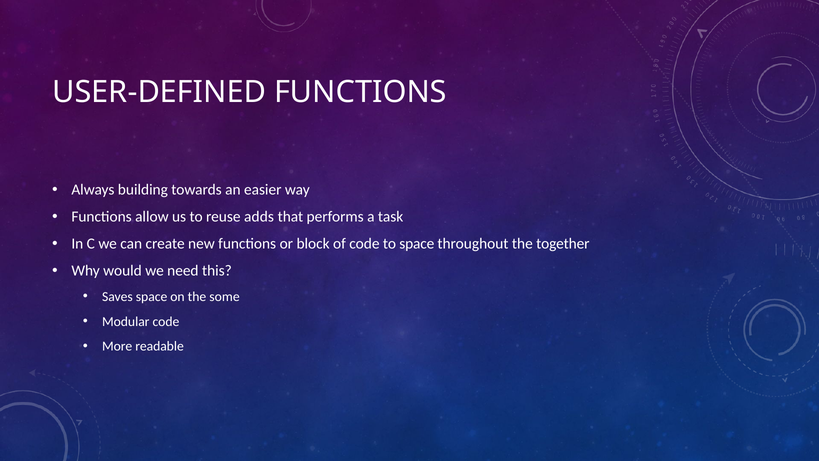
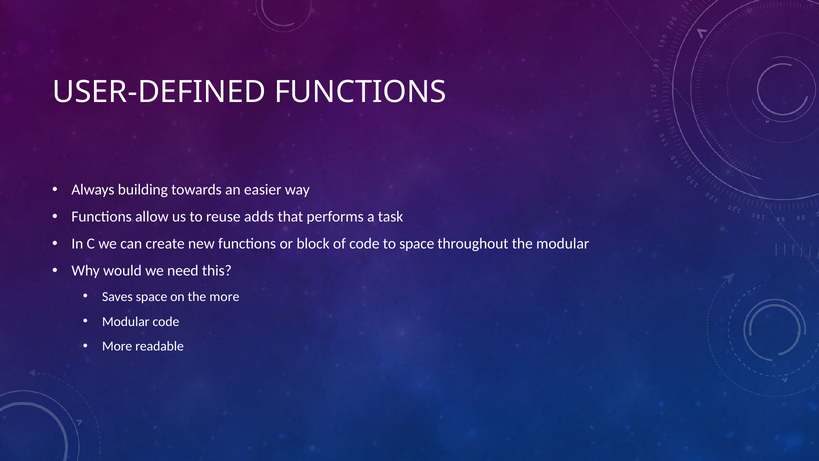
the together: together -> modular (563, 244)
the some: some -> more (224, 296)
